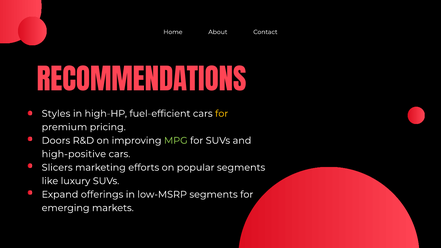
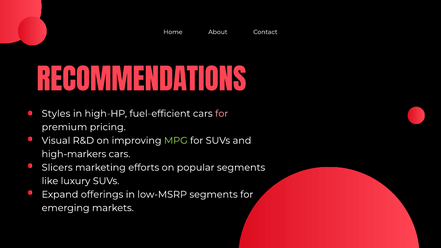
for colour: yellow -> pink (222, 114)
Doors: Doors -> Visual (56, 141)
high-positive: high-positive -> high-markers (74, 154)
